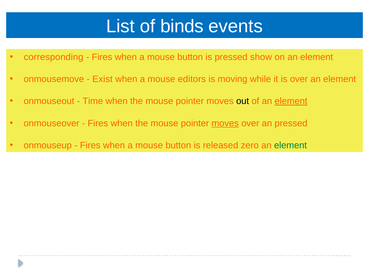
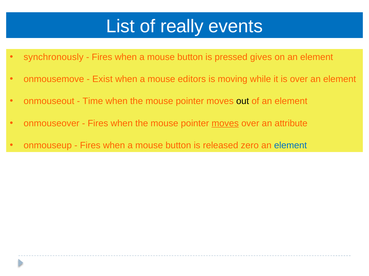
binds: binds -> really (182, 26)
corresponding: corresponding -> synchronously (54, 57)
show: show -> gives (261, 57)
element underline: present -> none (291, 101)
an pressed: pressed -> attribute (291, 124)
element colour: green -> blue (290, 146)
